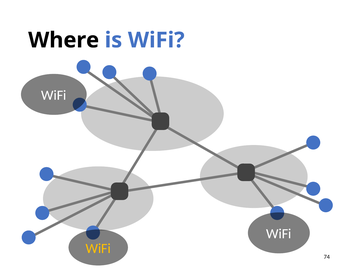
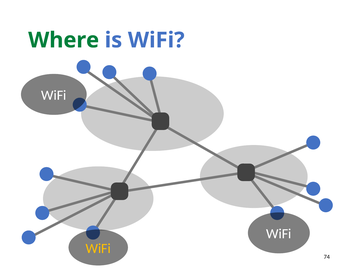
Where colour: black -> green (64, 40)
